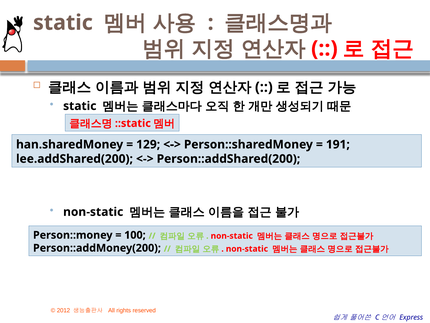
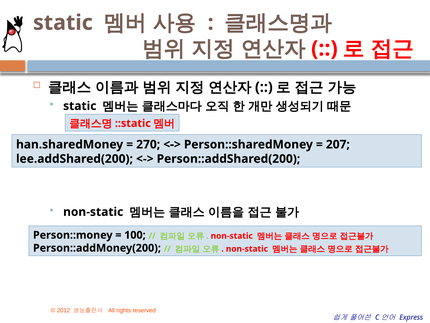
129: 129 -> 270 (148, 144)
191: 191 -> 207 (338, 144)
